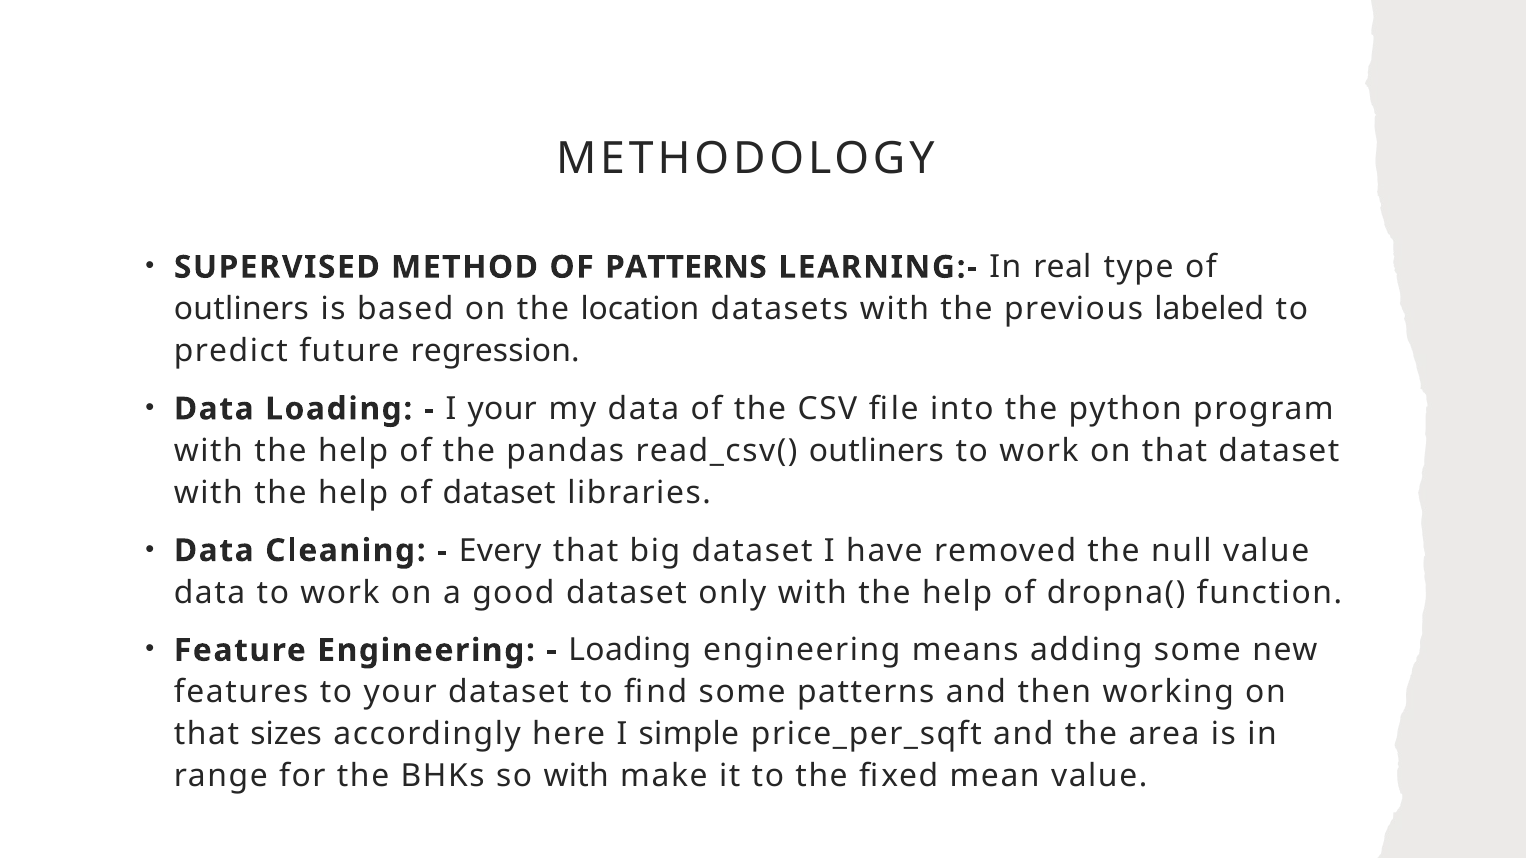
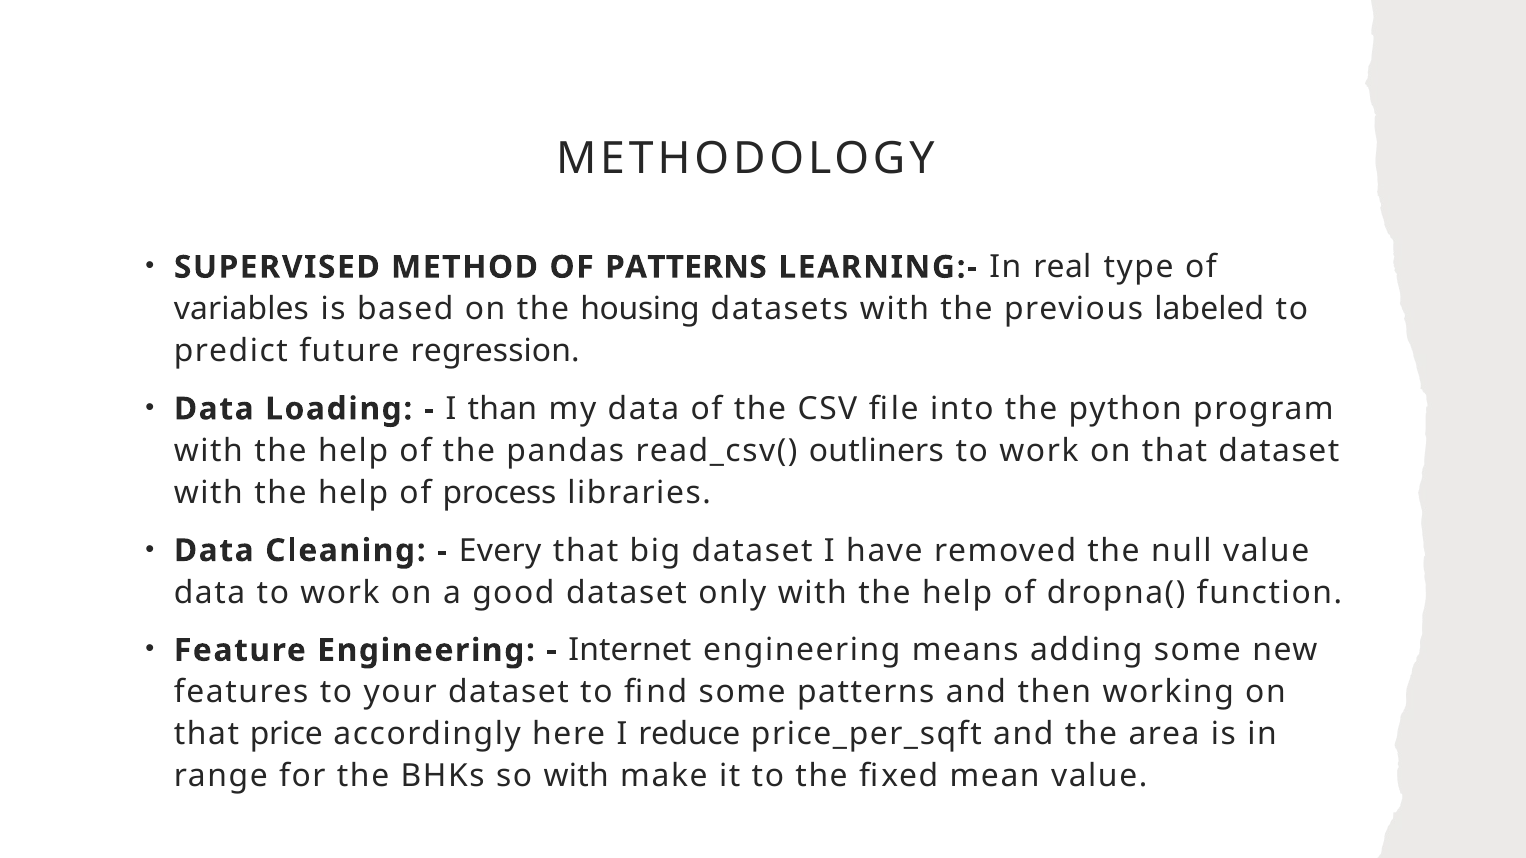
outliners: outliners -> variables (241, 309)
location: location -> housing (640, 309)
I your: your -> than (502, 409)
of dataset: dataset -> process (499, 493)
Loading: Loading -> Internet (630, 651)
sizes: sizes -> price (286, 735)
simple: simple -> reduce (689, 735)
